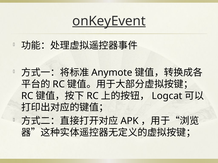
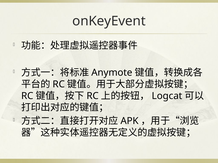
onKeyEvent underline: present -> none (109, 21)
